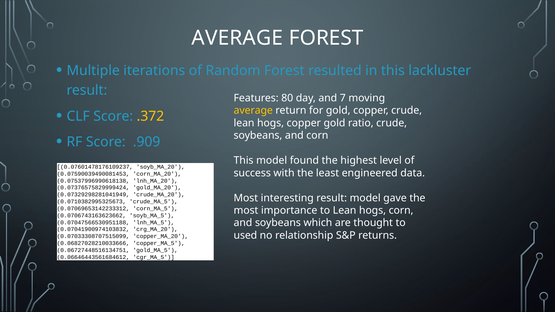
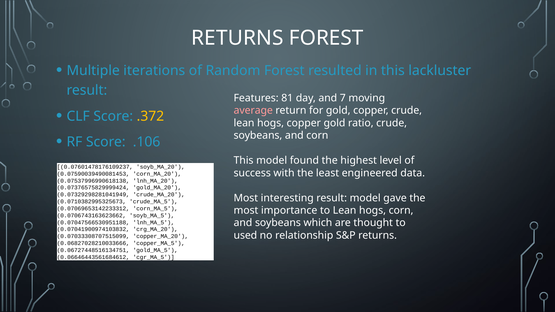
AVERAGE: AVERAGE -> RETURNS (237, 38)
80: 80 -> 81 (287, 98)
average colour: yellow -> pink (253, 111)
.909: .909 -> .106 (147, 142)
